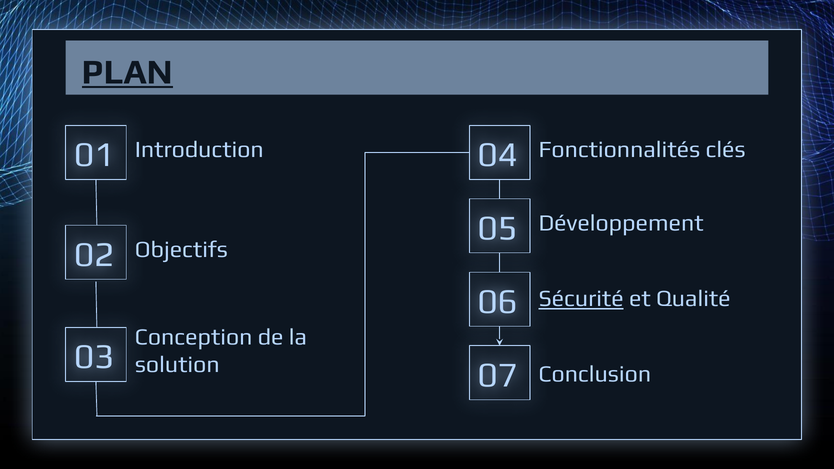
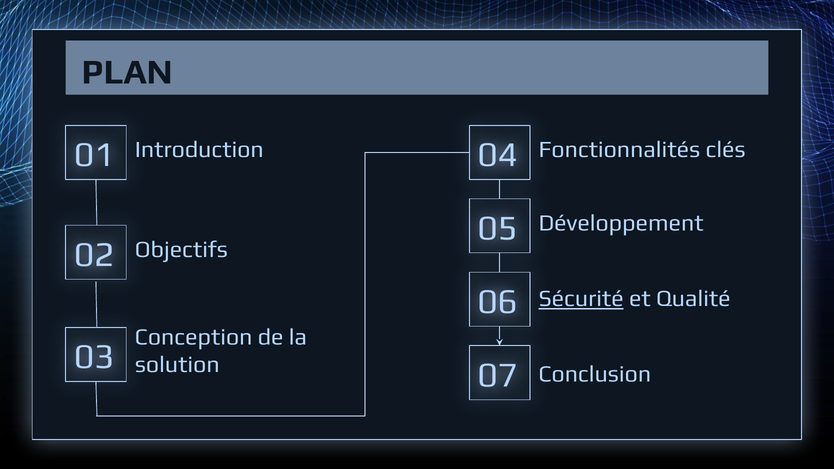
PLAN underline: present -> none (127, 72)
